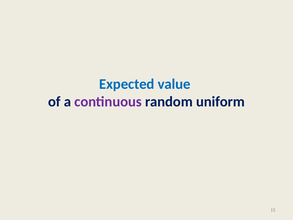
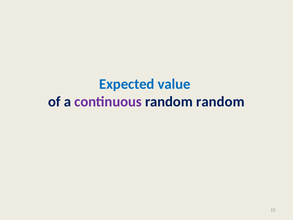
random uniform: uniform -> random (220, 102)
